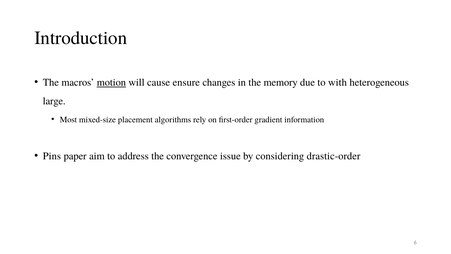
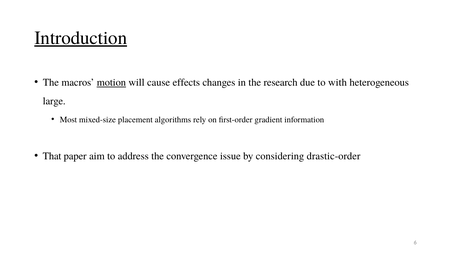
Introduction underline: none -> present (81, 38)
ensure: ensure -> effects (186, 82)
memory: memory -> research (281, 82)
Pins: Pins -> That (52, 156)
